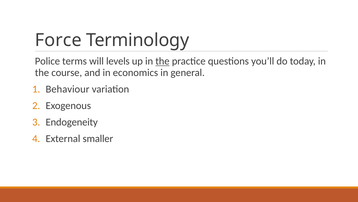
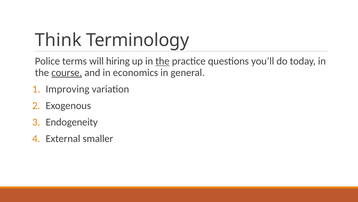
Force: Force -> Think (58, 40)
levels: levels -> hiring (118, 61)
course underline: none -> present (67, 72)
Behaviour: Behaviour -> Improving (68, 89)
